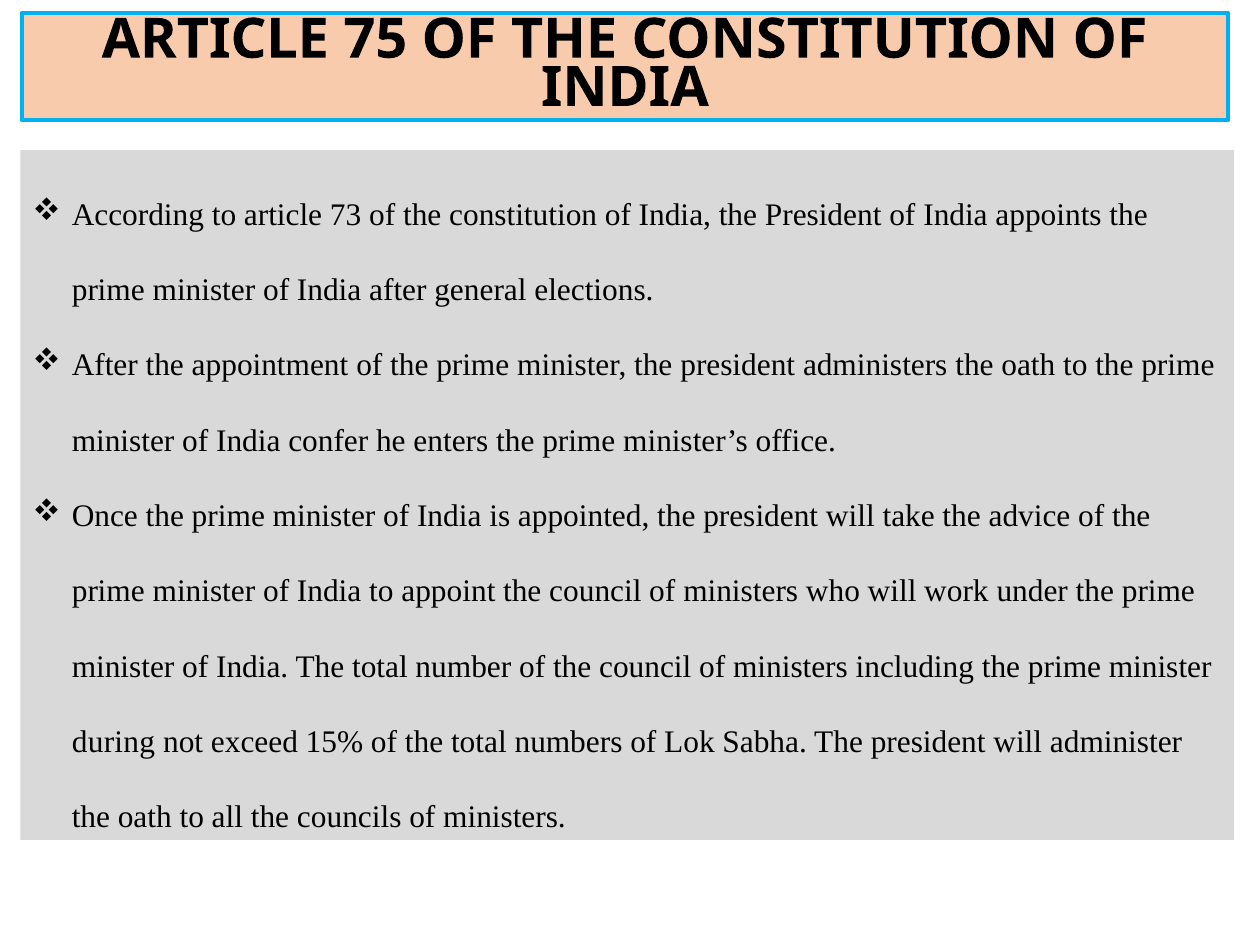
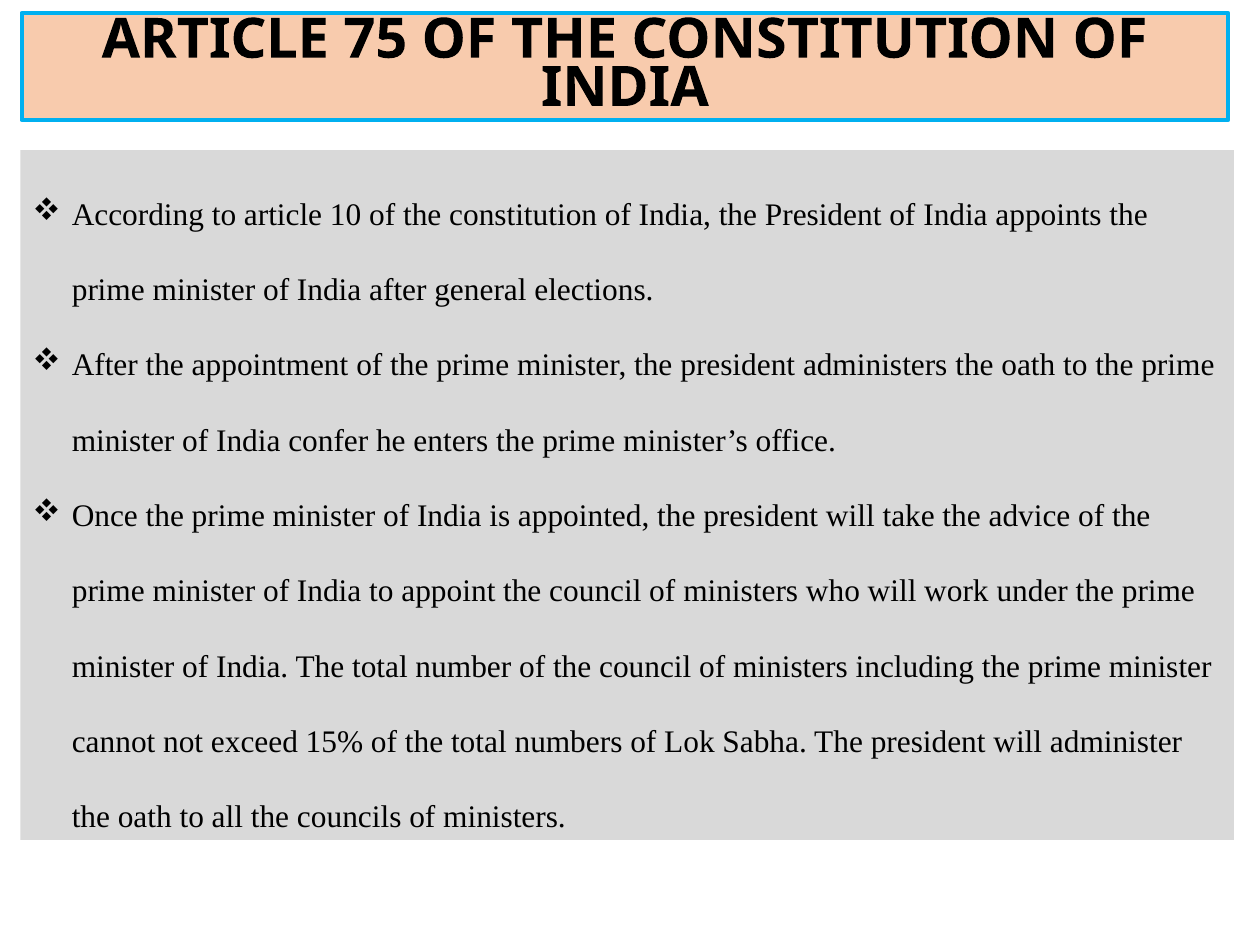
73: 73 -> 10 (346, 215)
during: during -> cannot (114, 742)
